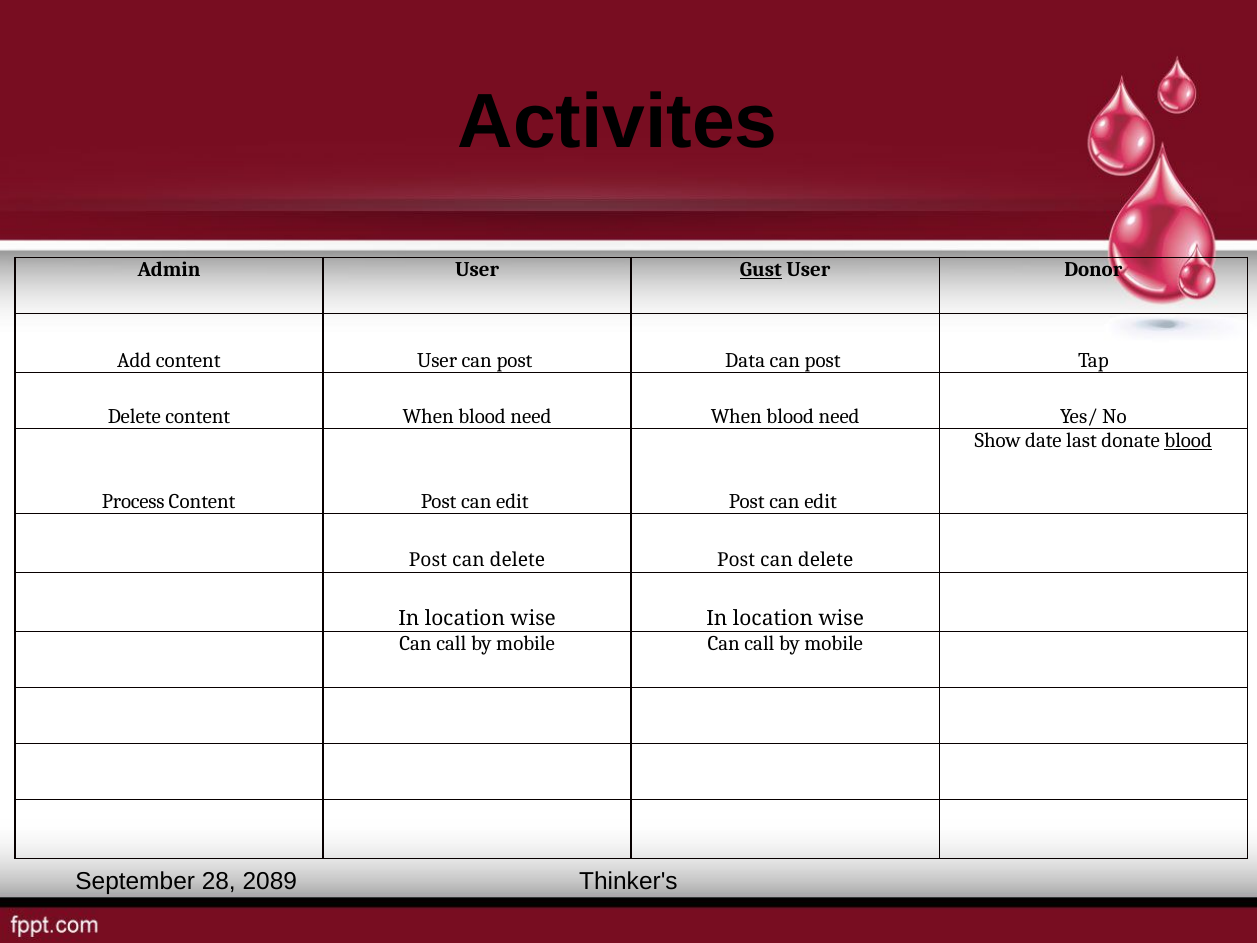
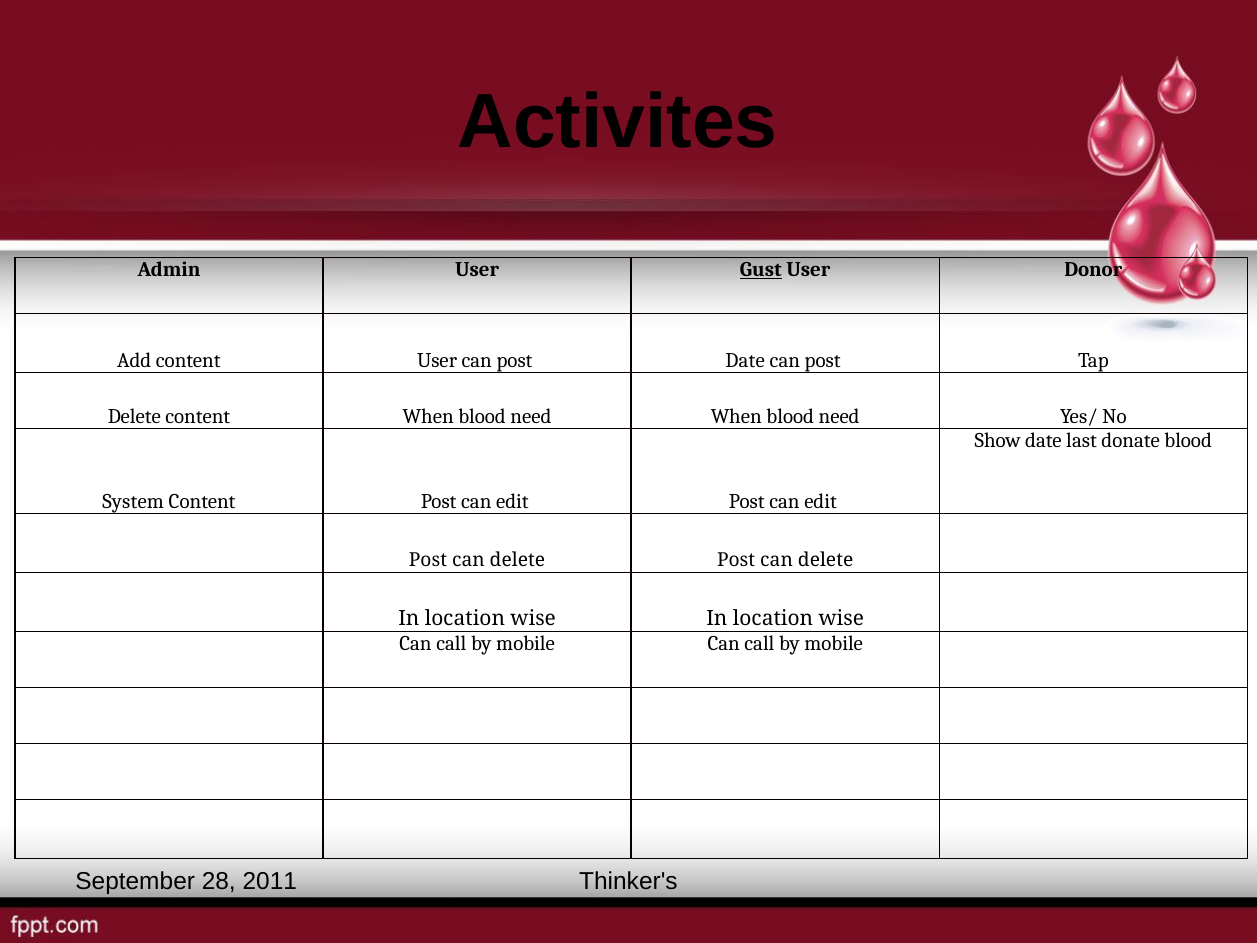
post Data: Data -> Date (745, 360)
blood underline: present -> none (1188, 440)
Process: Process -> System (133, 501)
2089: 2089 -> 2011 (270, 881)
